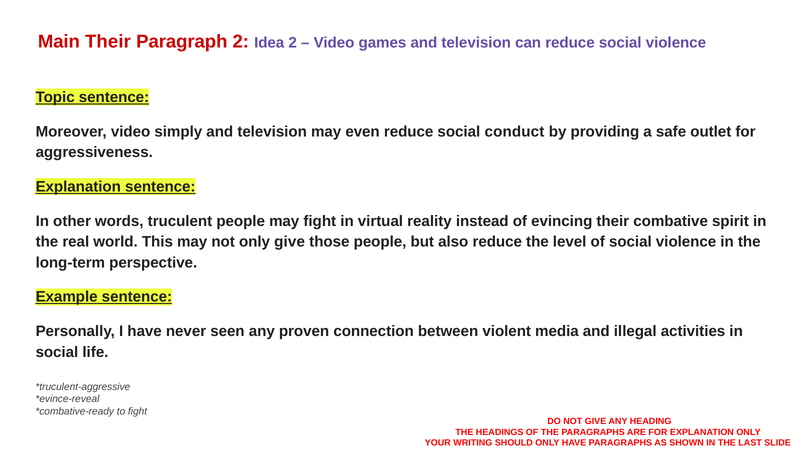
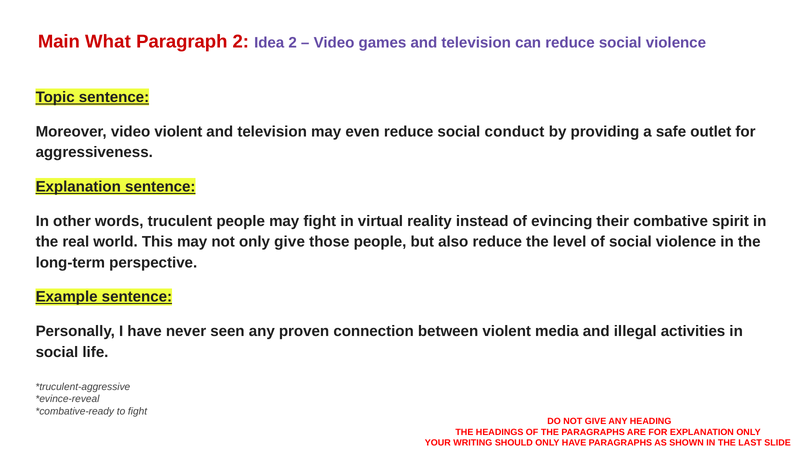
Main Their: Their -> What (108, 42)
video simply: simply -> violent (178, 131)
